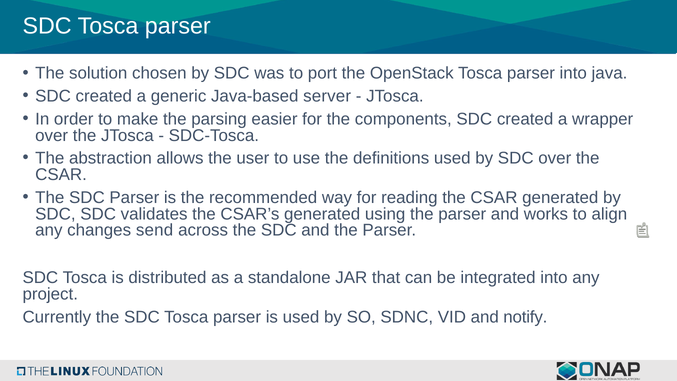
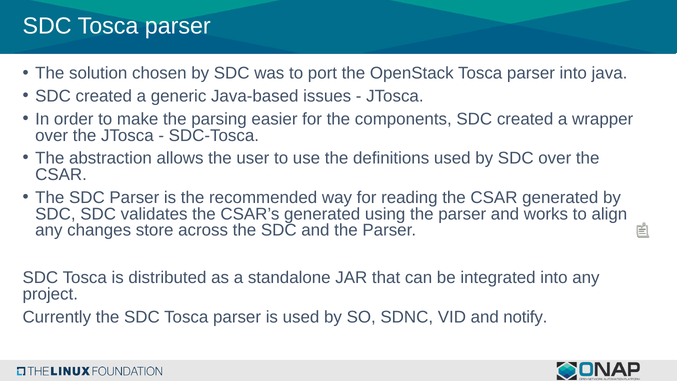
server: server -> issues (327, 96)
send: send -> store (155, 230)
